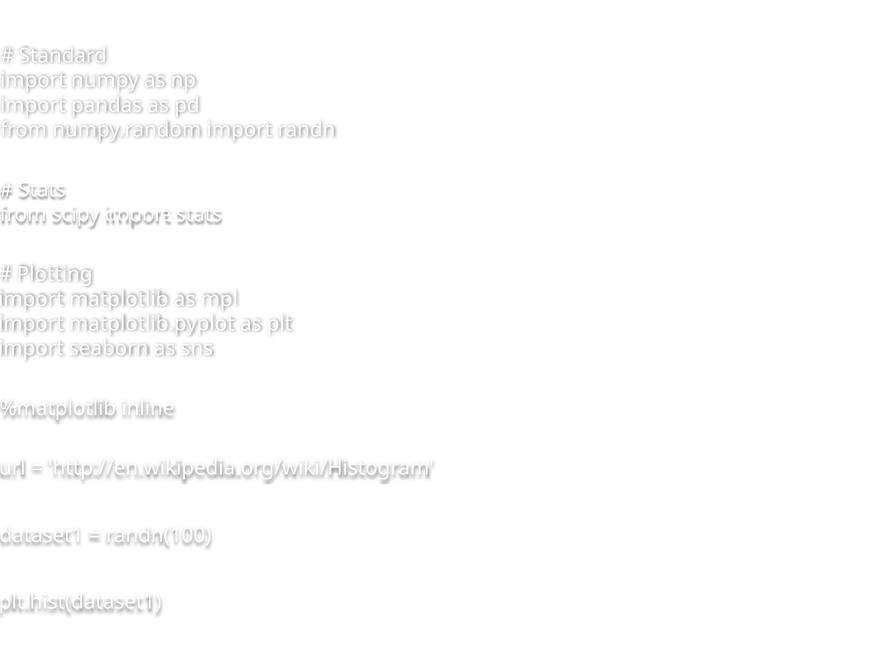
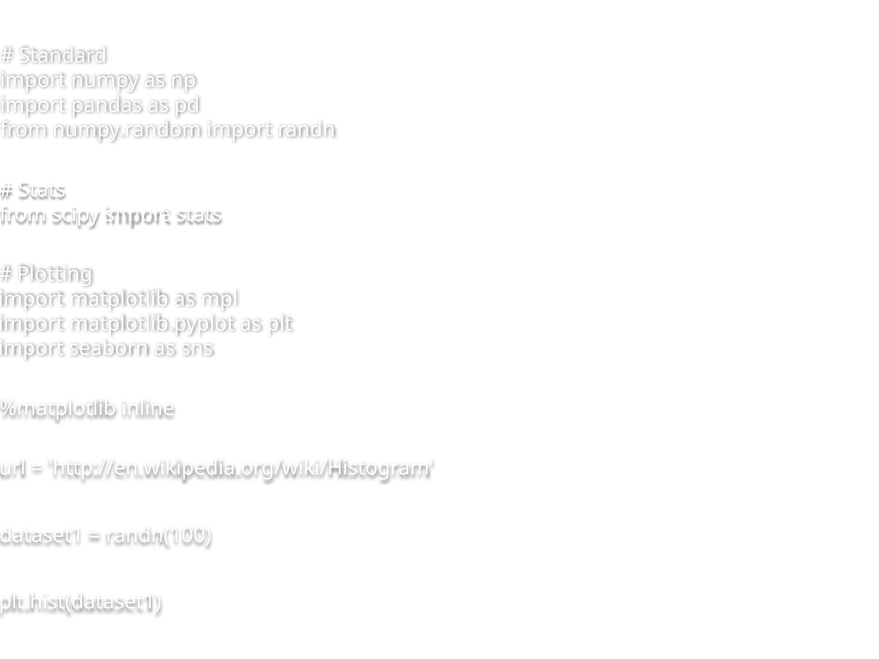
double: double -> simple (138, 215)
